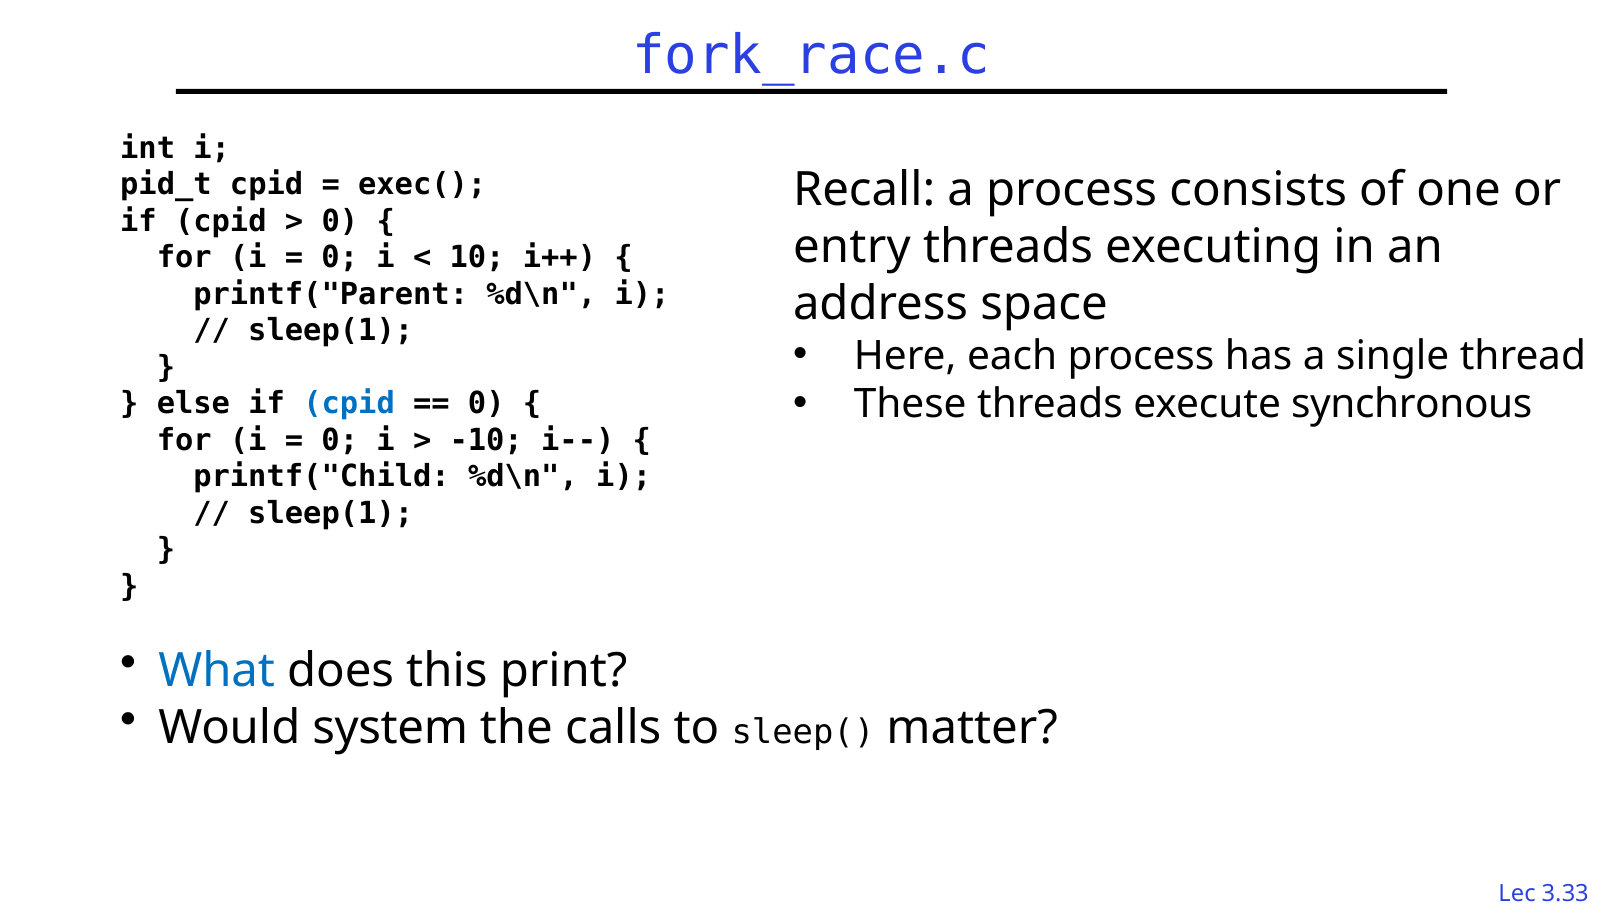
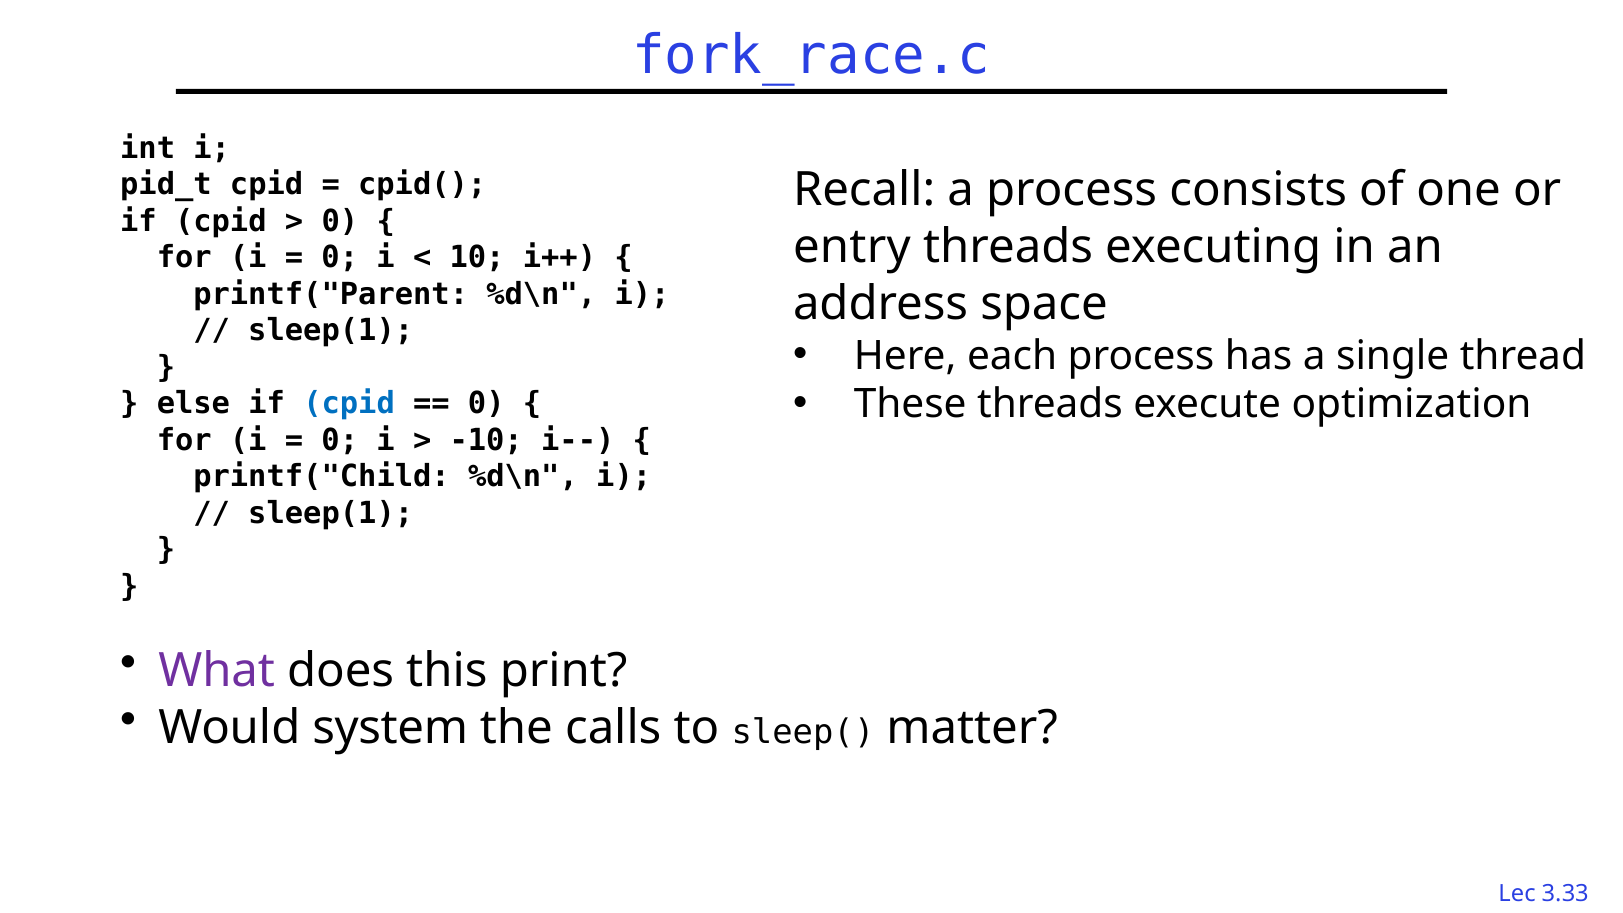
exec(: exec( -> cpid( (422, 185)
synchronous: synchronous -> optimization (1411, 404)
What colour: blue -> purple (217, 671)
